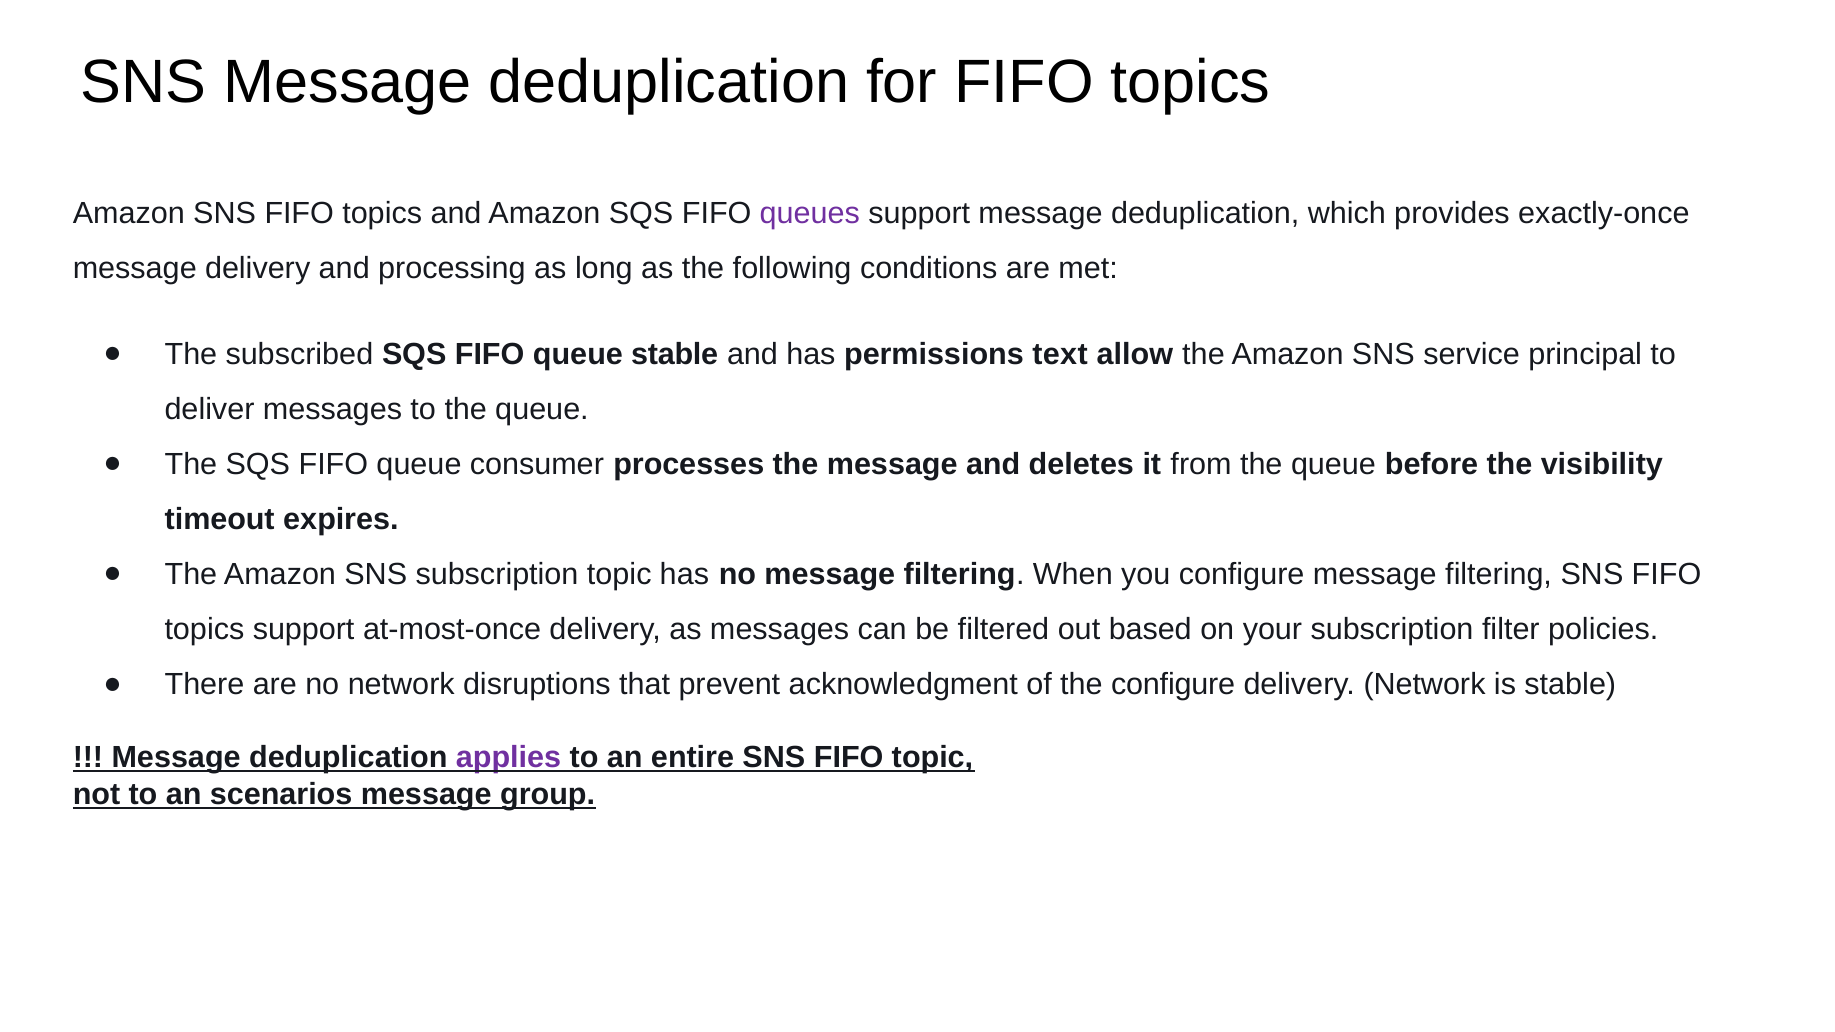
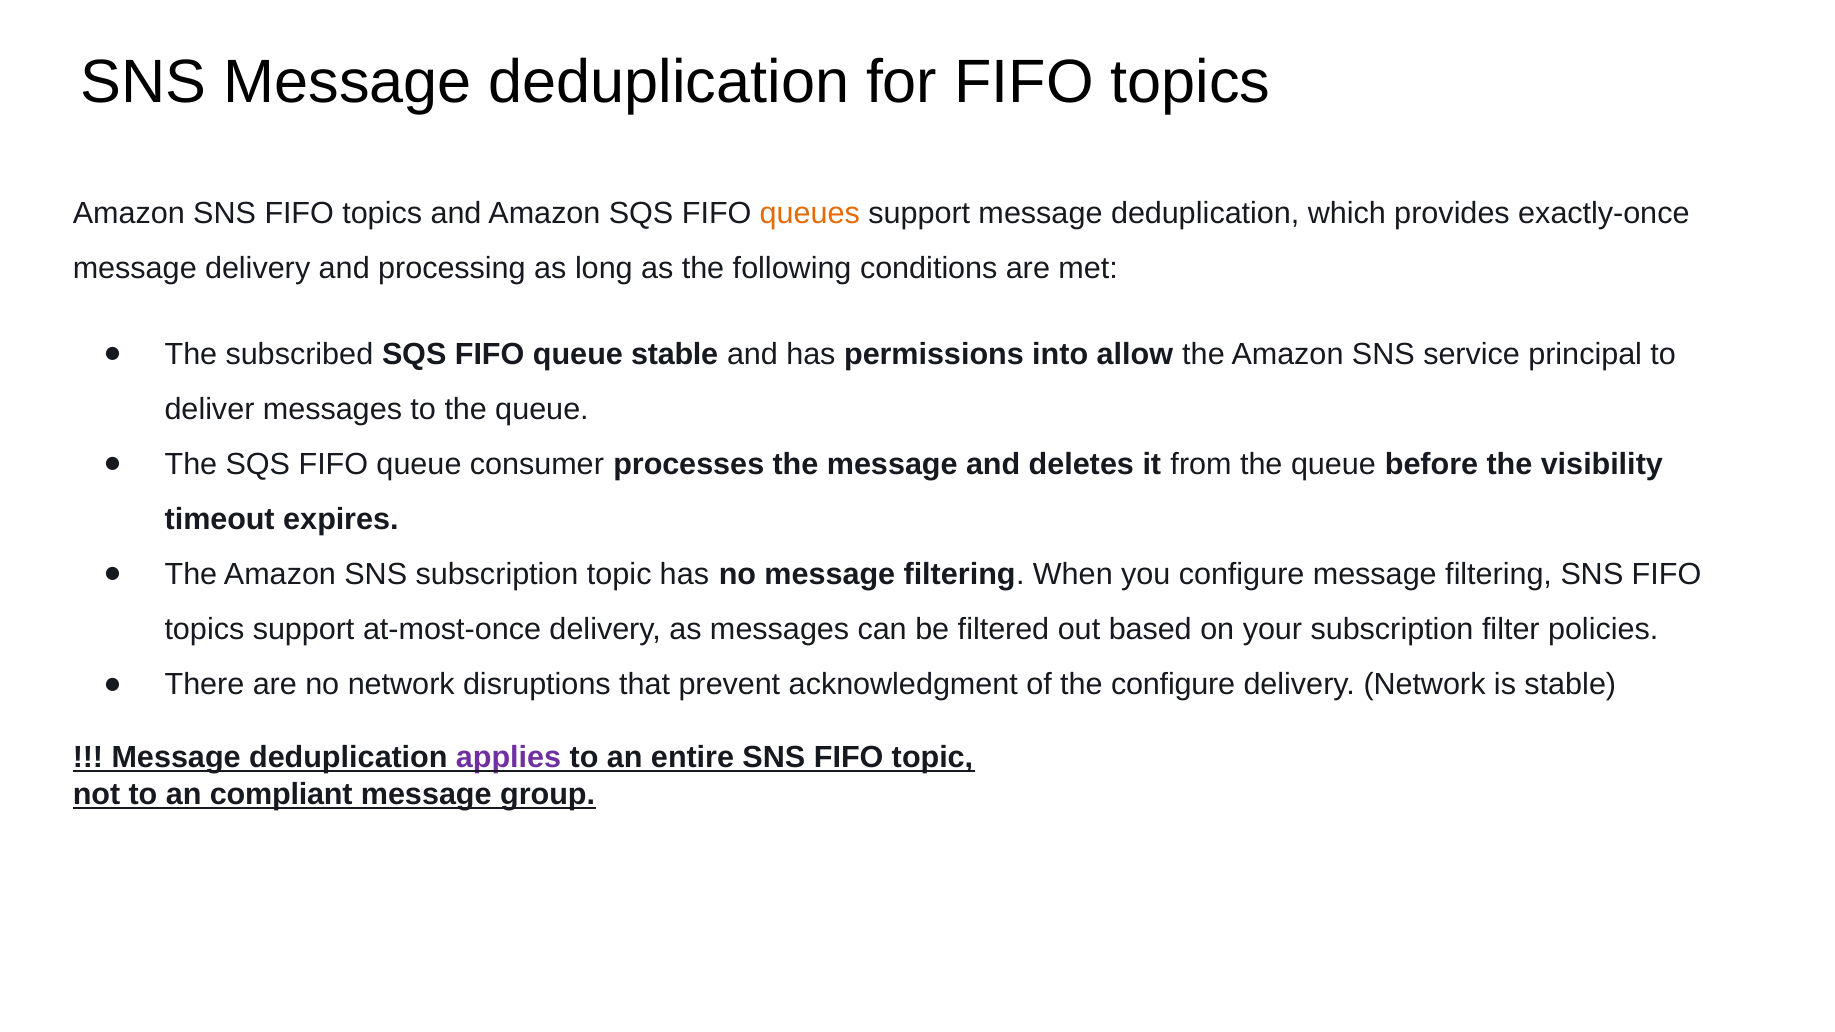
queues colour: purple -> orange (810, 214)
text: text -> into (1060, 354)
scenarios: scenarios -> compliant (281, 795)
